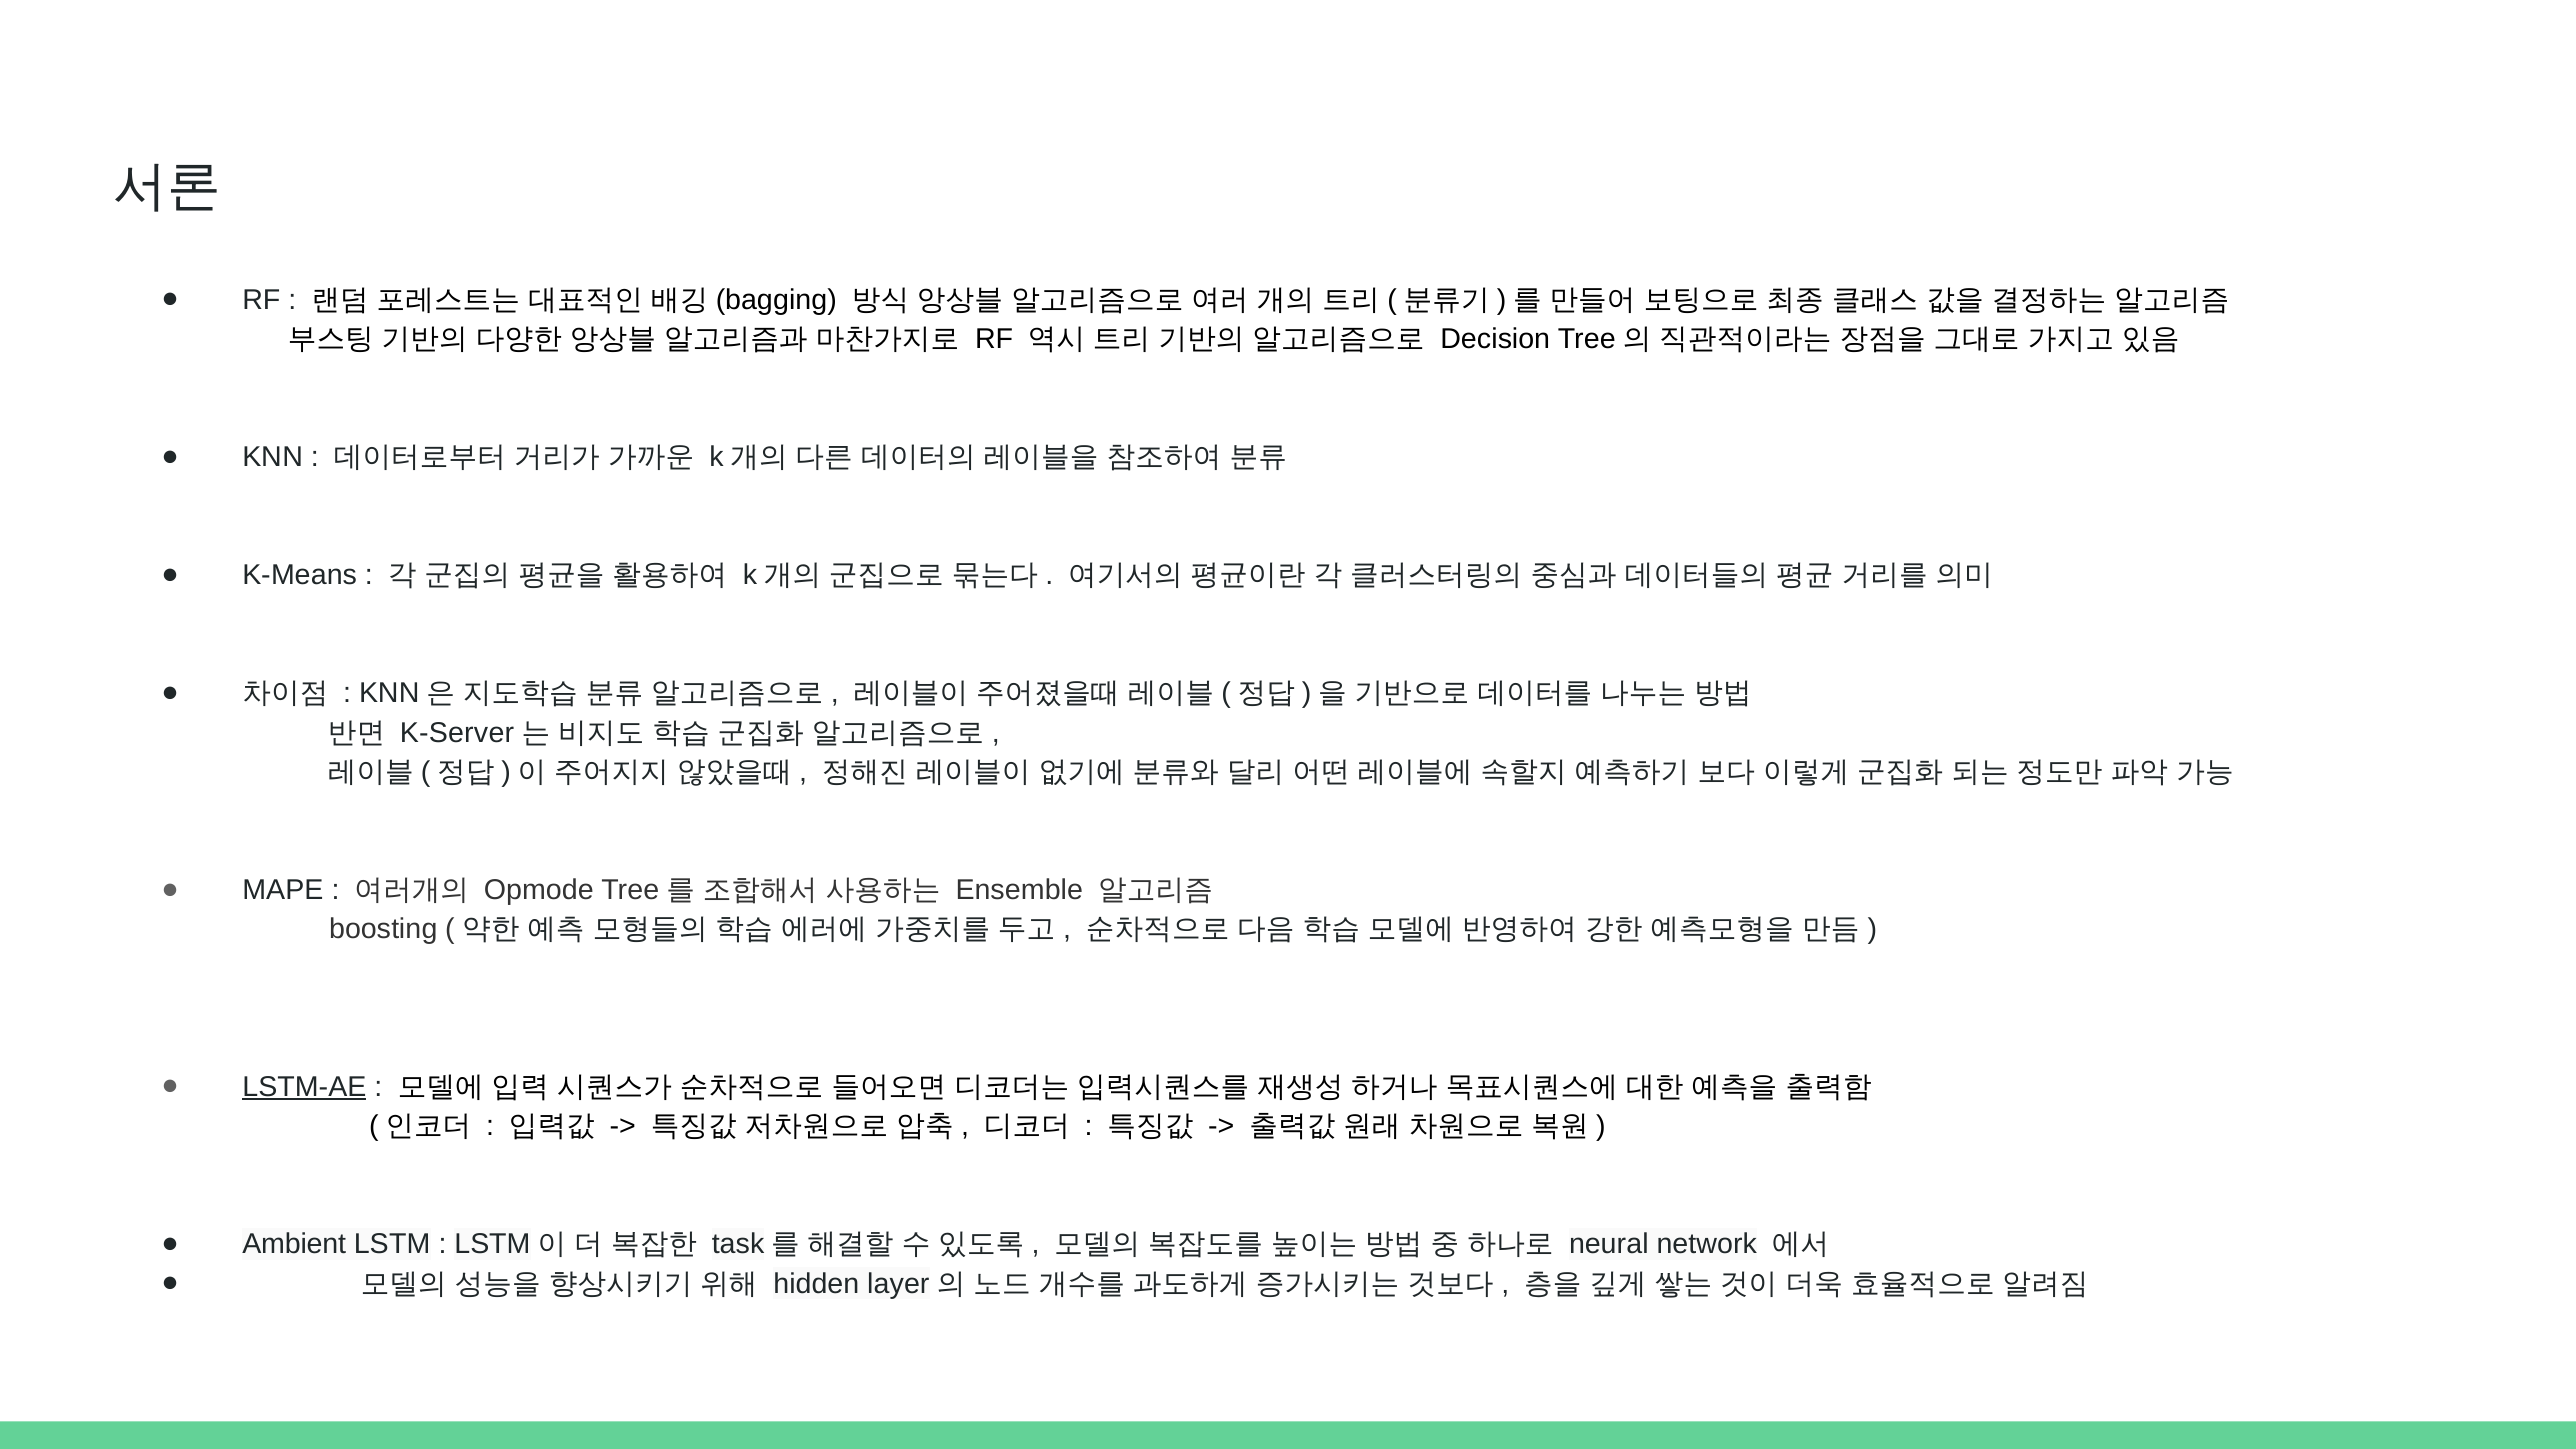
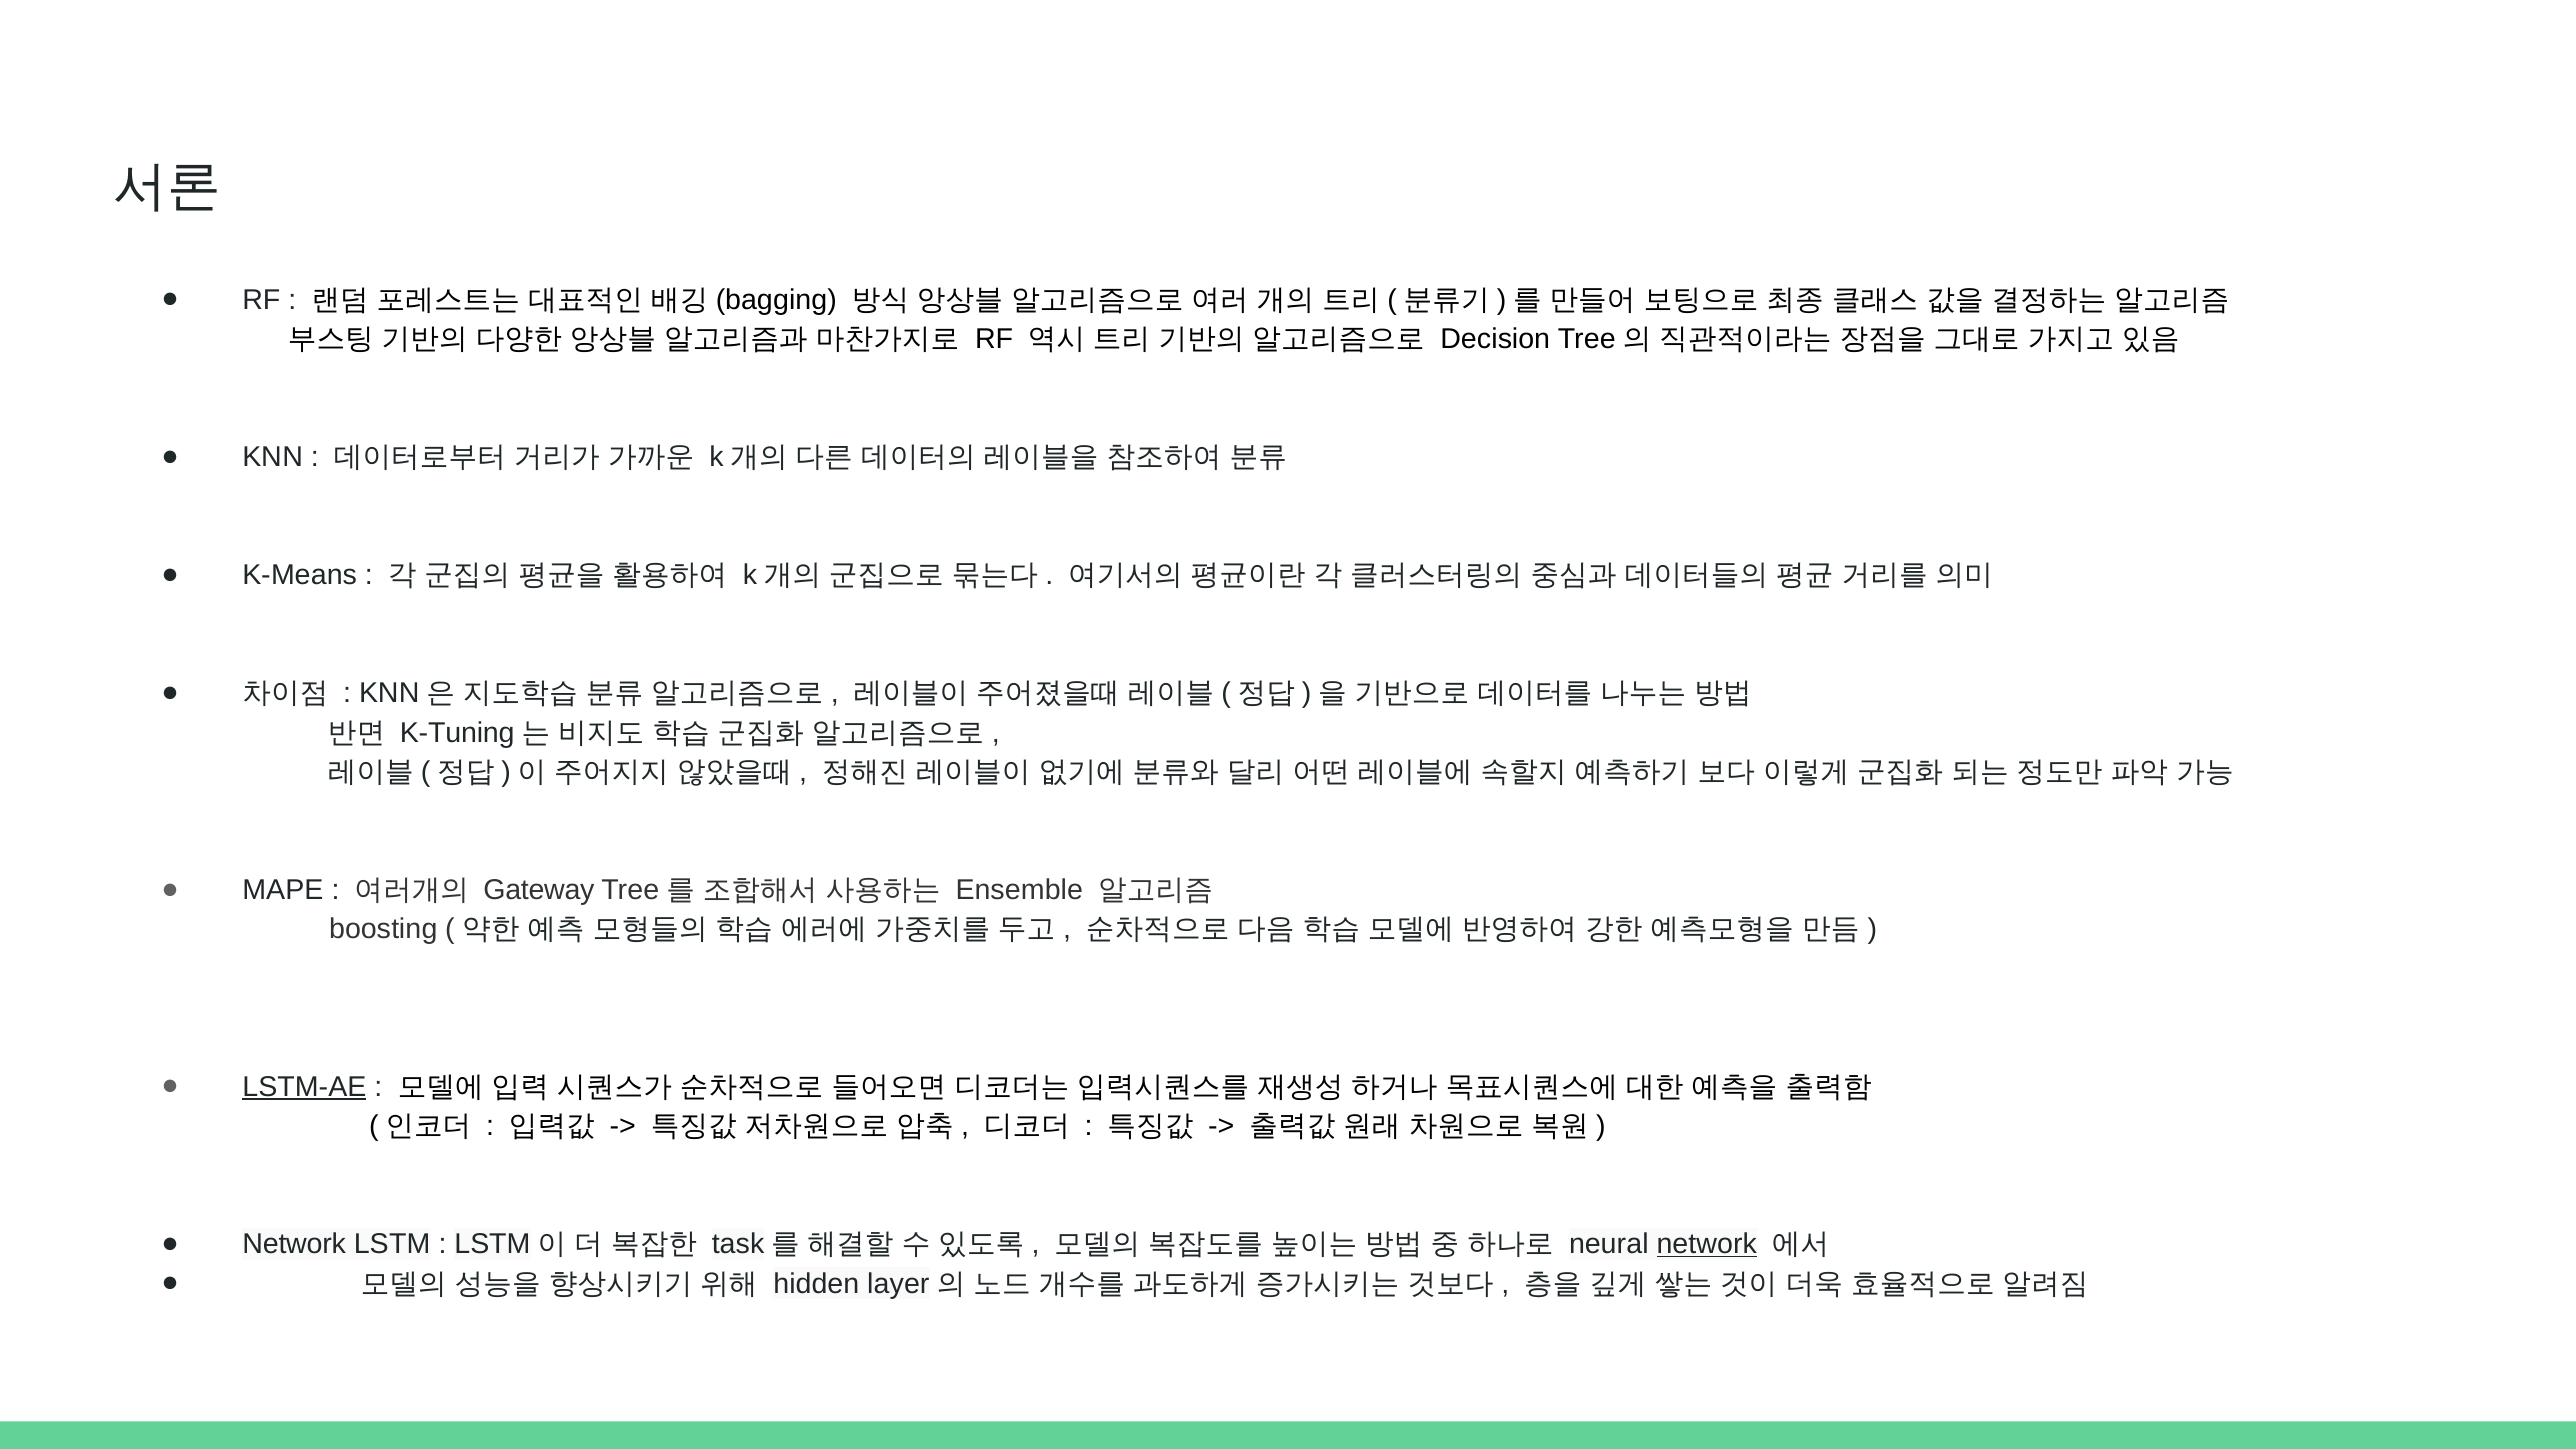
K-Server: K-Server -> K-Tuning (457, 733)
Opmode: Opmode -> Gateway (539, 890)
Ambient: Ambient -> Network (294, 1244)
network underline: none -> present (1707, 1244)
